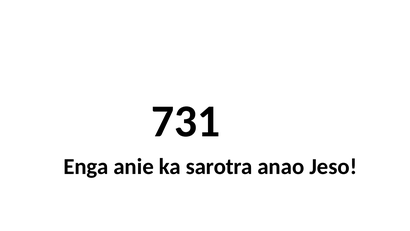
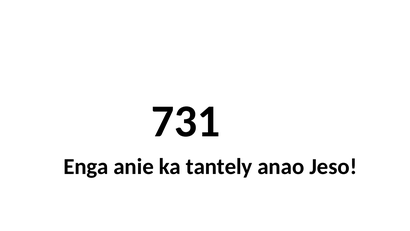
sarotra: sarotra -> tantely (219, 166)
